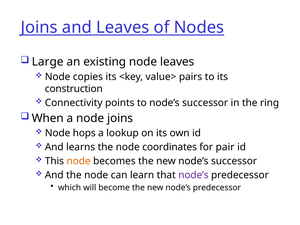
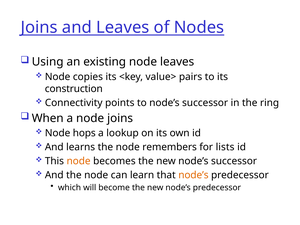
Large: Large -> Using (48, 62)
coordinates: coordinates -> remembers (170, 147)
pair: pair -> lists (225, 147)
node’s colour: purple -> orange (193, 175)
